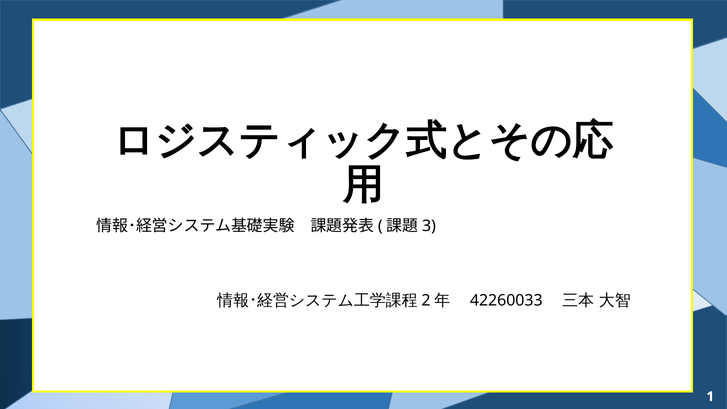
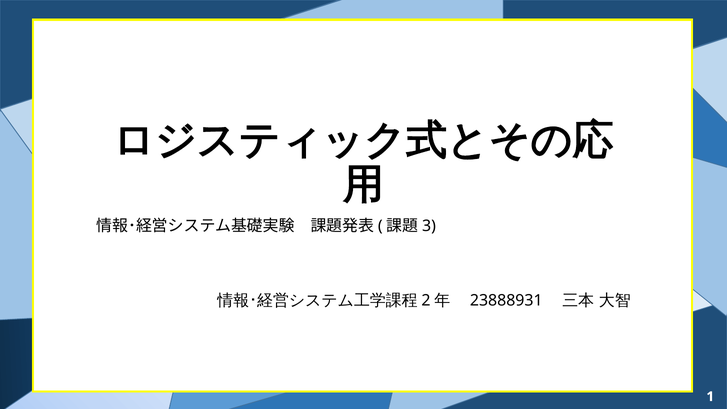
42260033: 42260033 -> 23888931 (506, 300)
